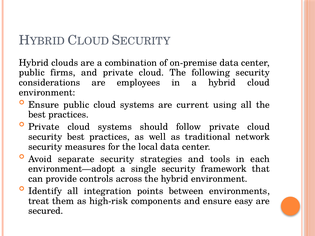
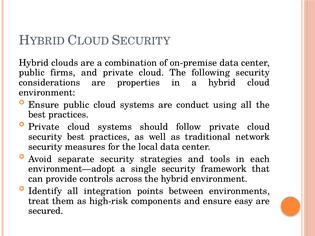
employees: employees -> properties (139, 83)
current: current -> conduct (193, 105)
